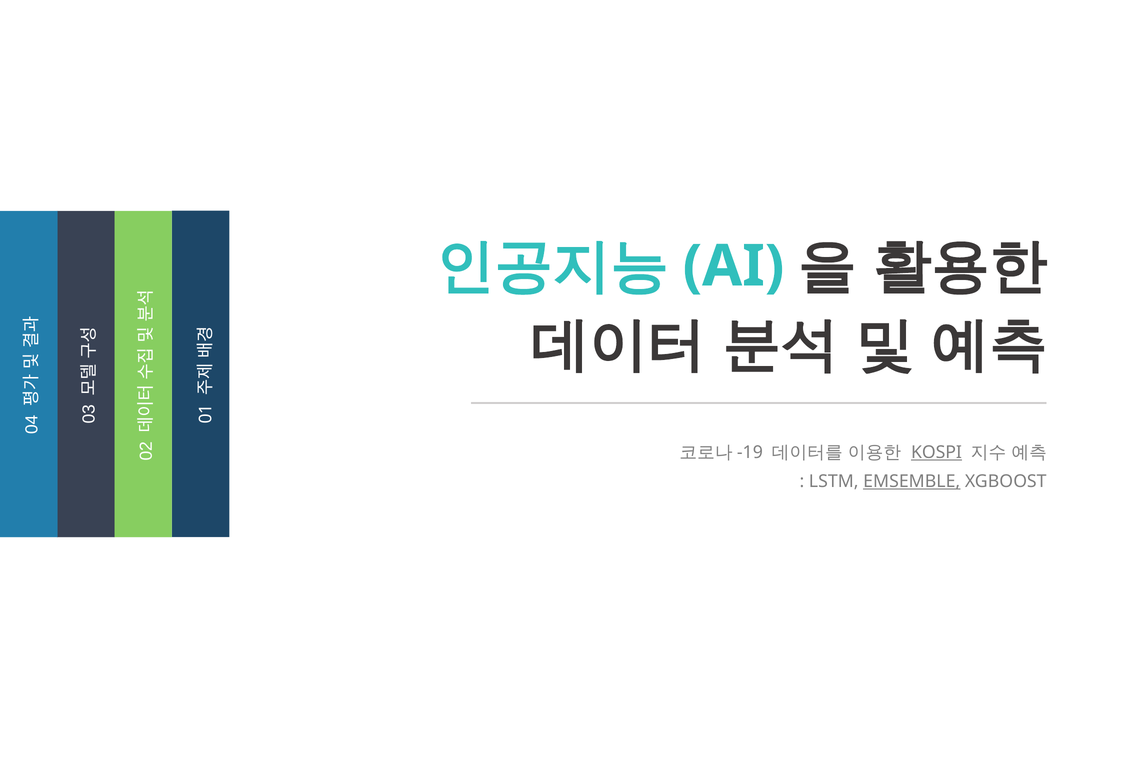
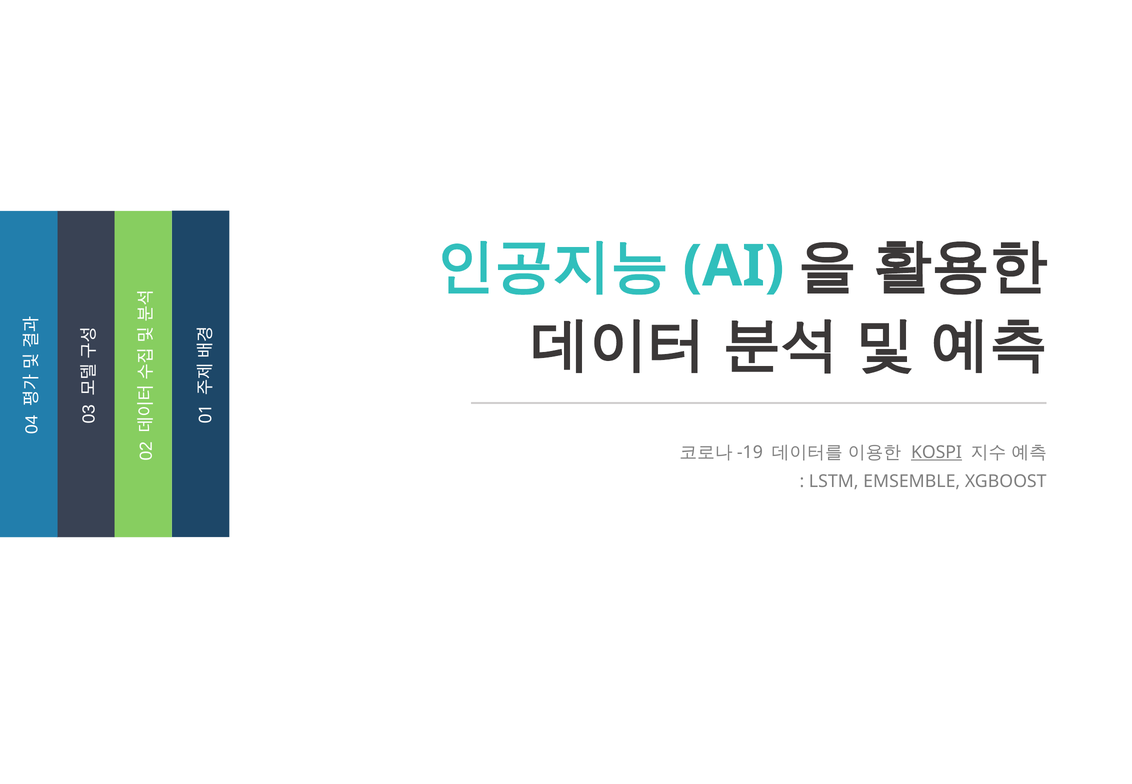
EMSEMBLE underline: present -> none (912, 481)
